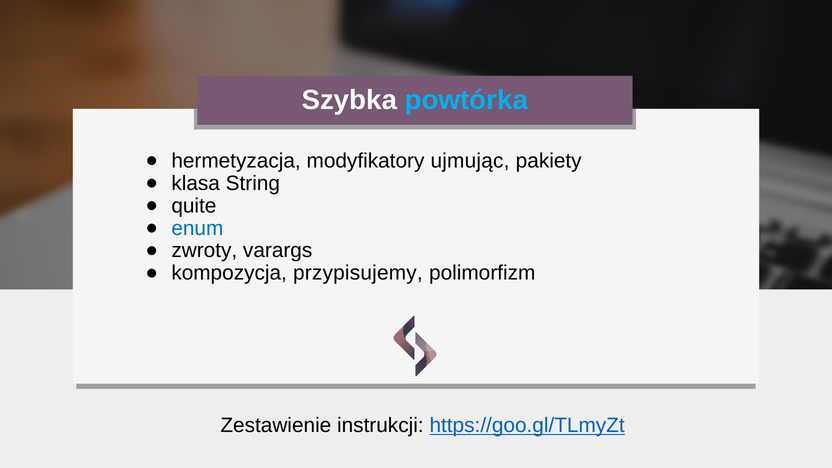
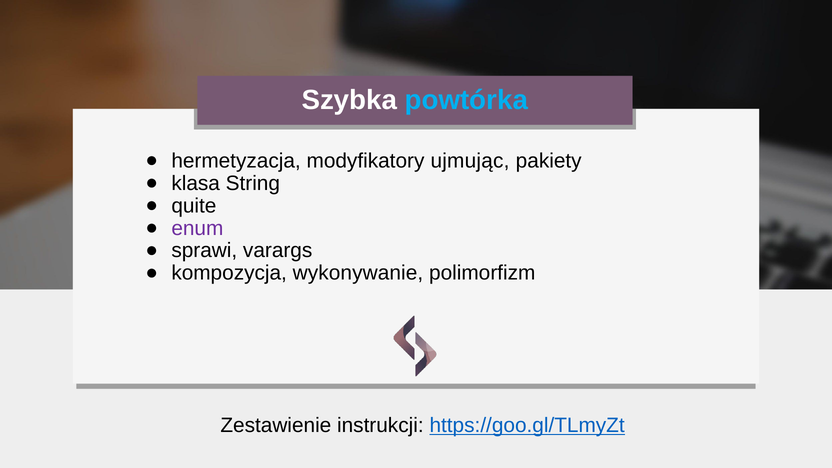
enum colour: blue -> purple (197, 228)
zwroty: zwroty -> sprawi (204, 251)
przypisujemy: przypisujemy -> wykonywanie (358, 273)
